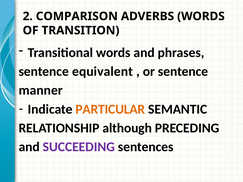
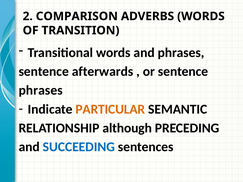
equivalent: equivalent -> afterwards (103, 72)
manner: manner -> phrases (41, 90)
SUCCEEDING colour: purple -> blue (79, 147)
